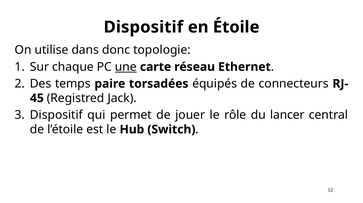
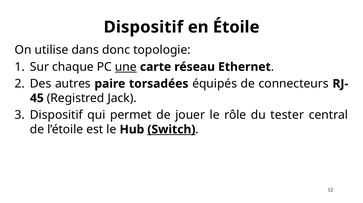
temps: temps -> autres (73, 84)
lancer: lancer -> tester (287, 115)
Switch underline: none -> present (171, 130)
